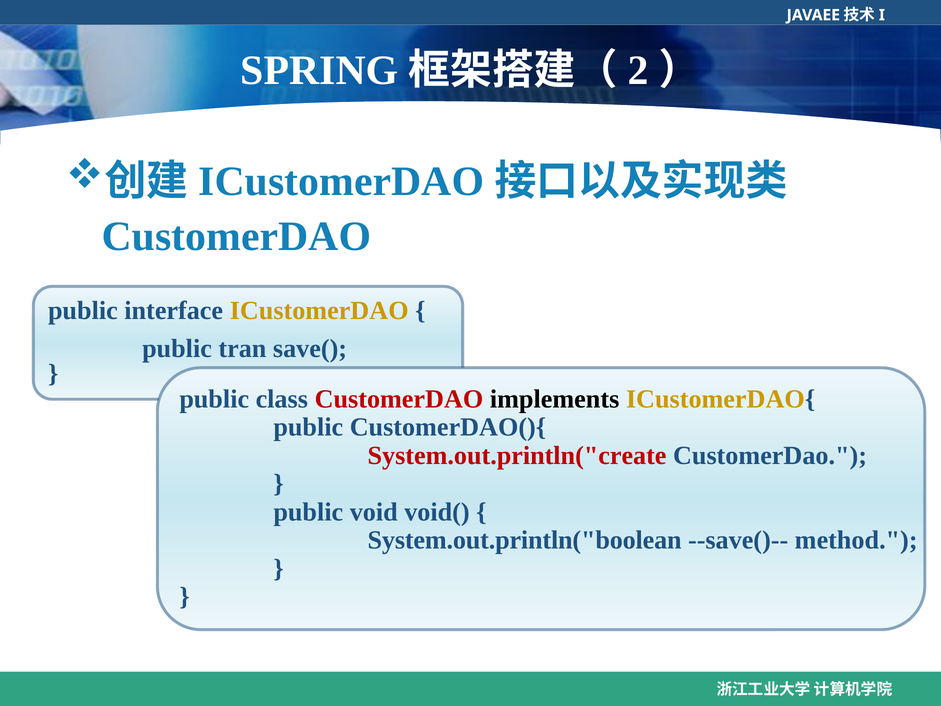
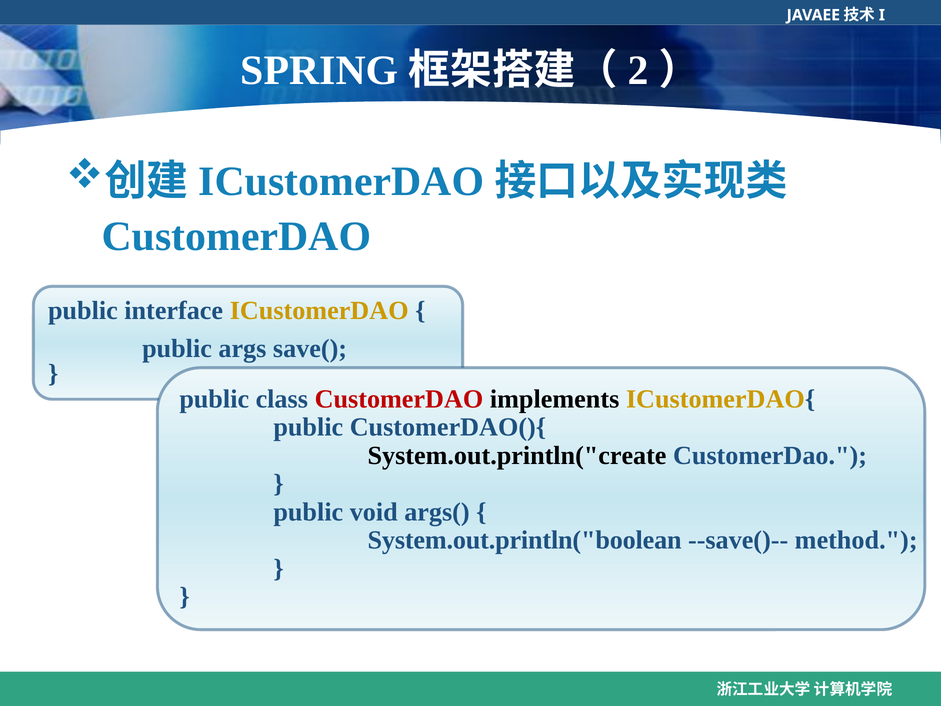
tran: tran -> args (242, 348)
System.out.println("create colour: red -> black (517, 455)
void(: void( -> args( (437, 512)
